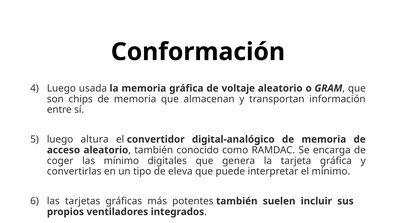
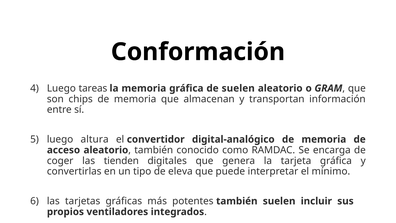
usada: usada -> tareas (93, 88)
de voltaje: voltaje -> suelen (238, 88)
las mínimo: mínimo -> tienden (121, 161)
